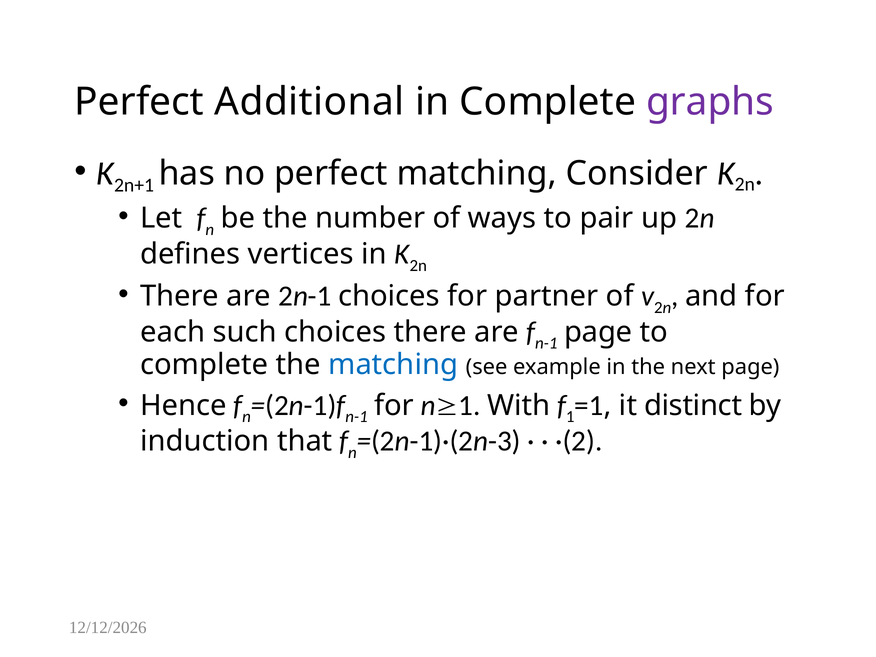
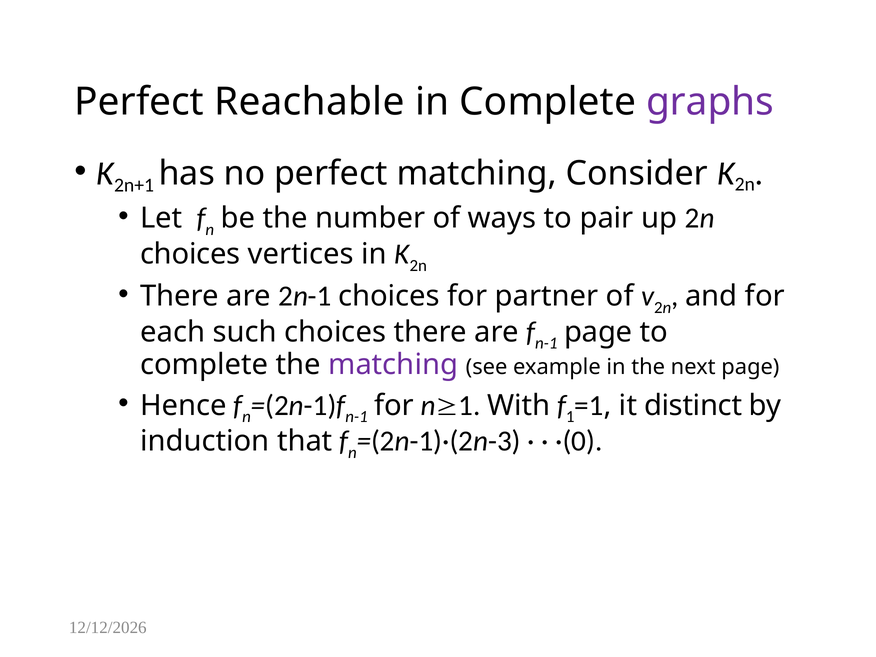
Additional: Additional -> Reachable (309, 102)
defines: defines -> choices (190, 254)
matching colour: blue -> purple (393, 364)
·(2: ·(2 -> ·(0 (579, 441)
